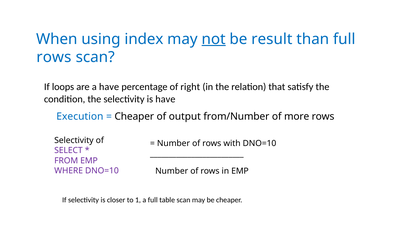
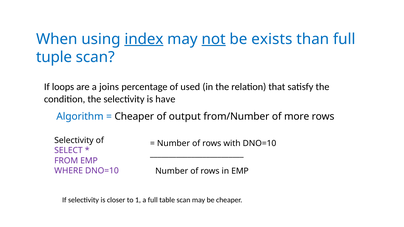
index underline: none -> present (144, 39)
result: result -> exists (272, 39)
rows: rows -> tuple (54, 57)
a have: have -> joins (109, 87)
right: right -> used (190, 87)
Execution: Execution -> Algorithm (80, 116)
